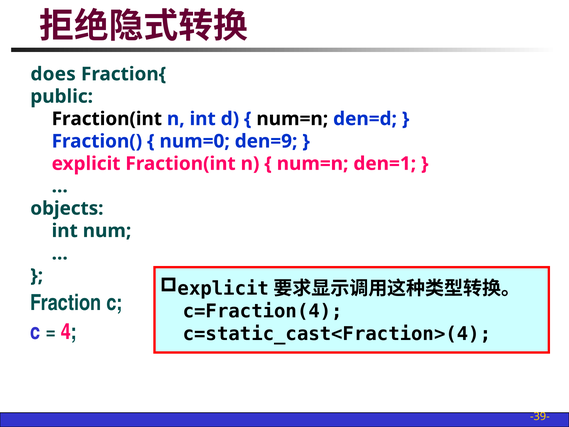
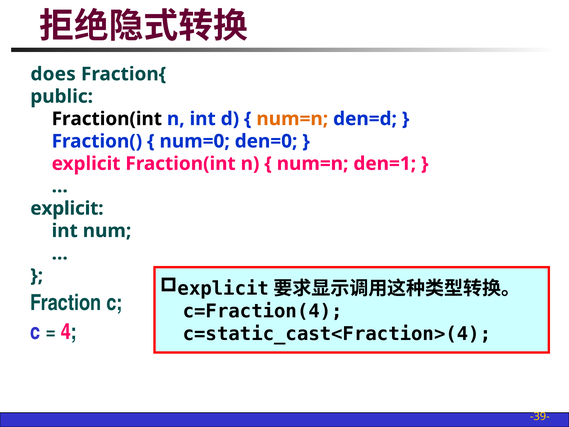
num=n colour: black -> orange (292, 119)
den=9: den=9 -> den=0 (266, 141)
objects: objects -> explicit (67, 208)
